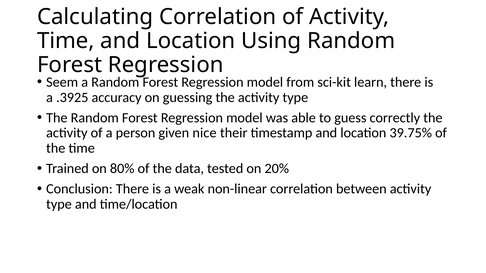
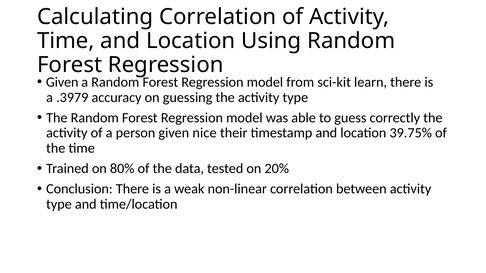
Seem: Seem -> Given (62, 82)
.3925: .3925 -> .3979 (72, 97)
